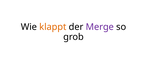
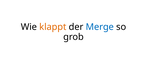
Merge colour: purple -> blue (100, 27)
